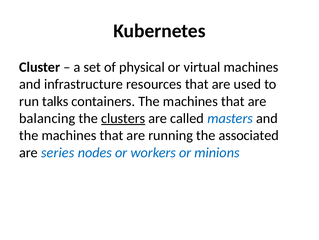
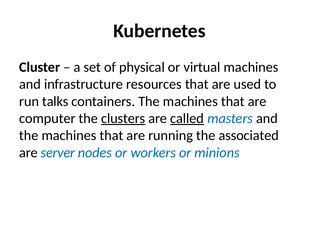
balancing: balancing -> computer (47, 118)
called underline: none -> present (187, 118)
series: series -> server (58, 152)
